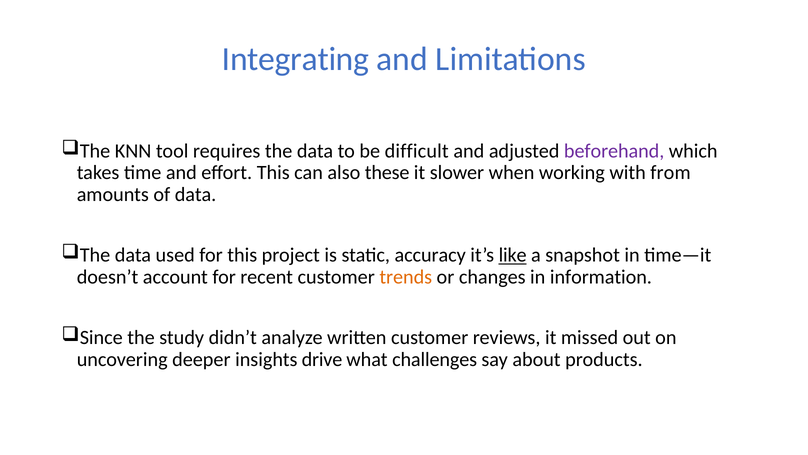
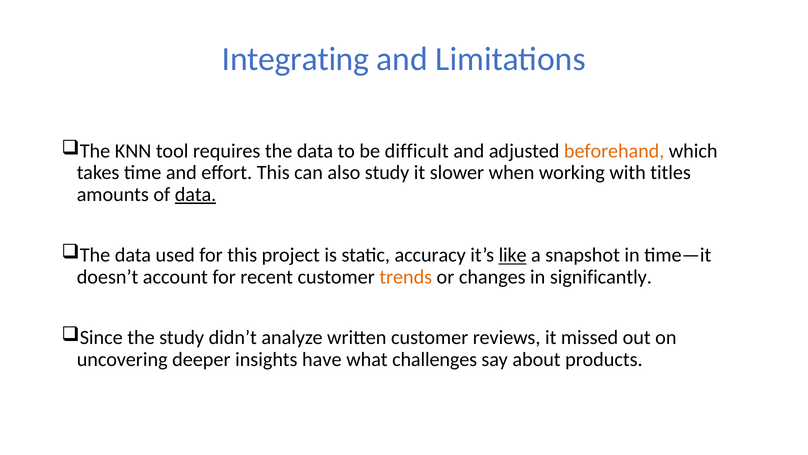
beforehand colour: purple -> orange (614, 151)
also these: these -> study (387, 173)
from: from -> titles (671, 173)
data underline: none -> present (196, 194)
information: information -> significantly (601, 277)
drive: drive -> have (322, 359)
